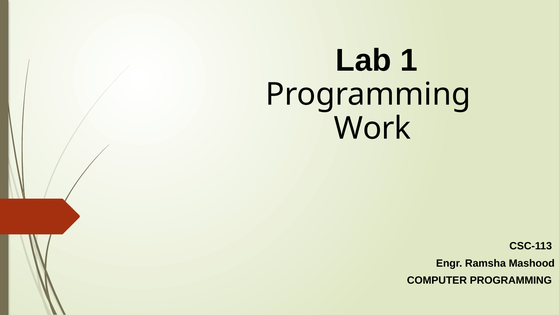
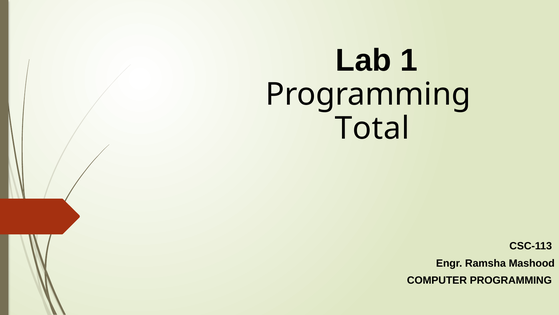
Work: Work -> Total (372, 128)
